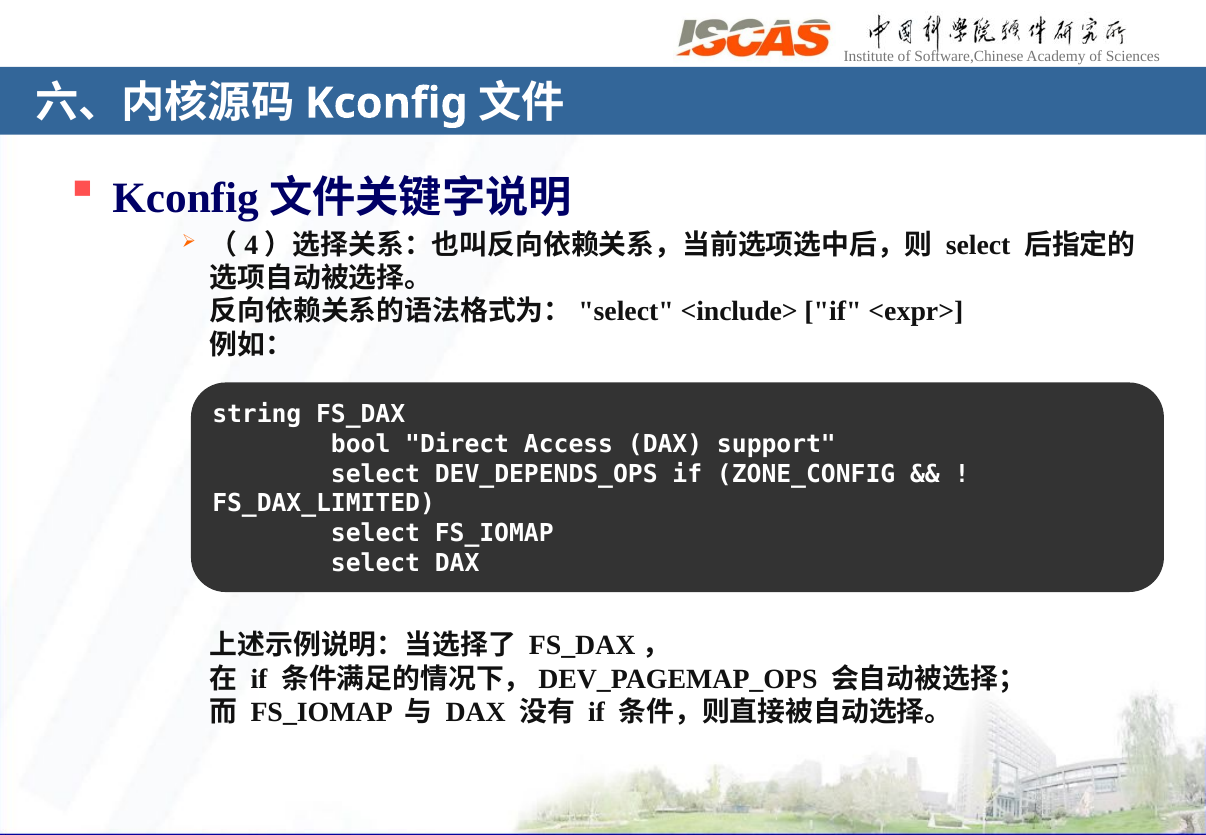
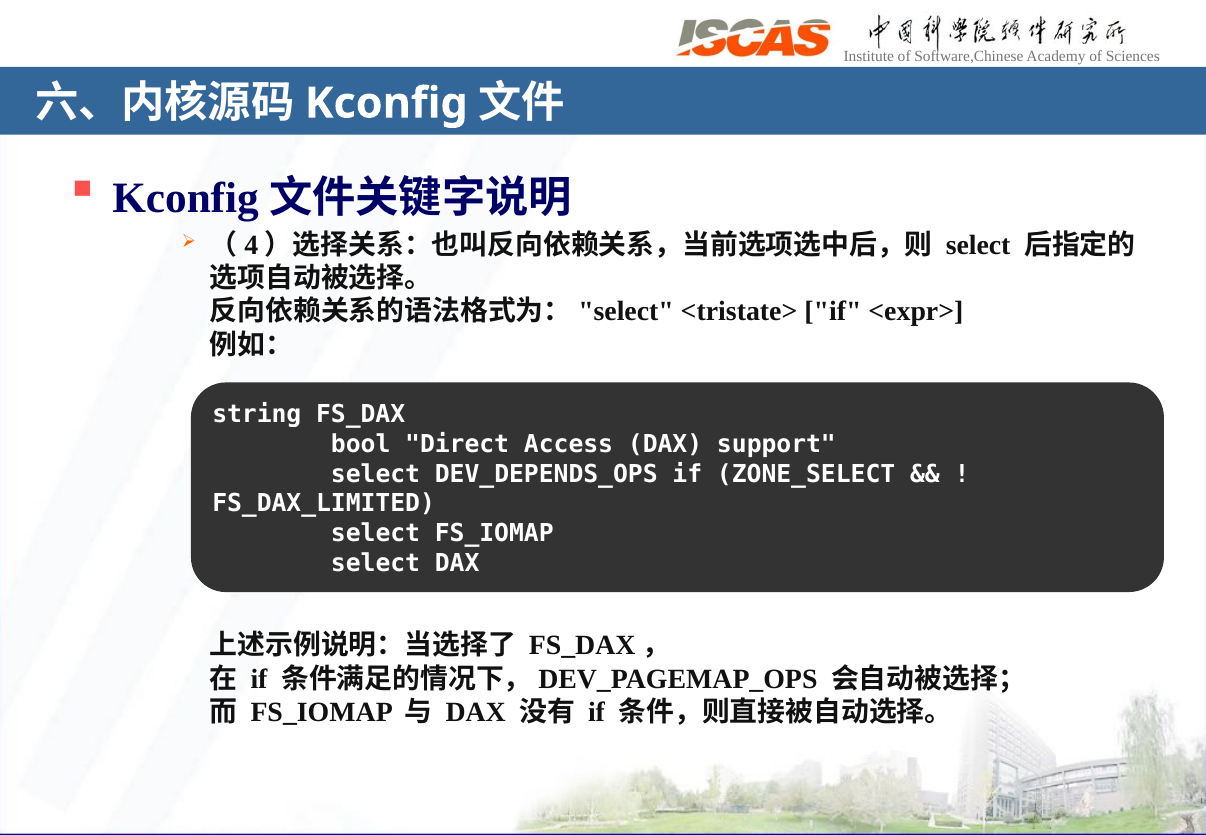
<include>: <include> -> <tristate> (739, 312)
ZONE_CONFIG: ZONE_CONFIG -> ZONE_SELECT (806, 474)
